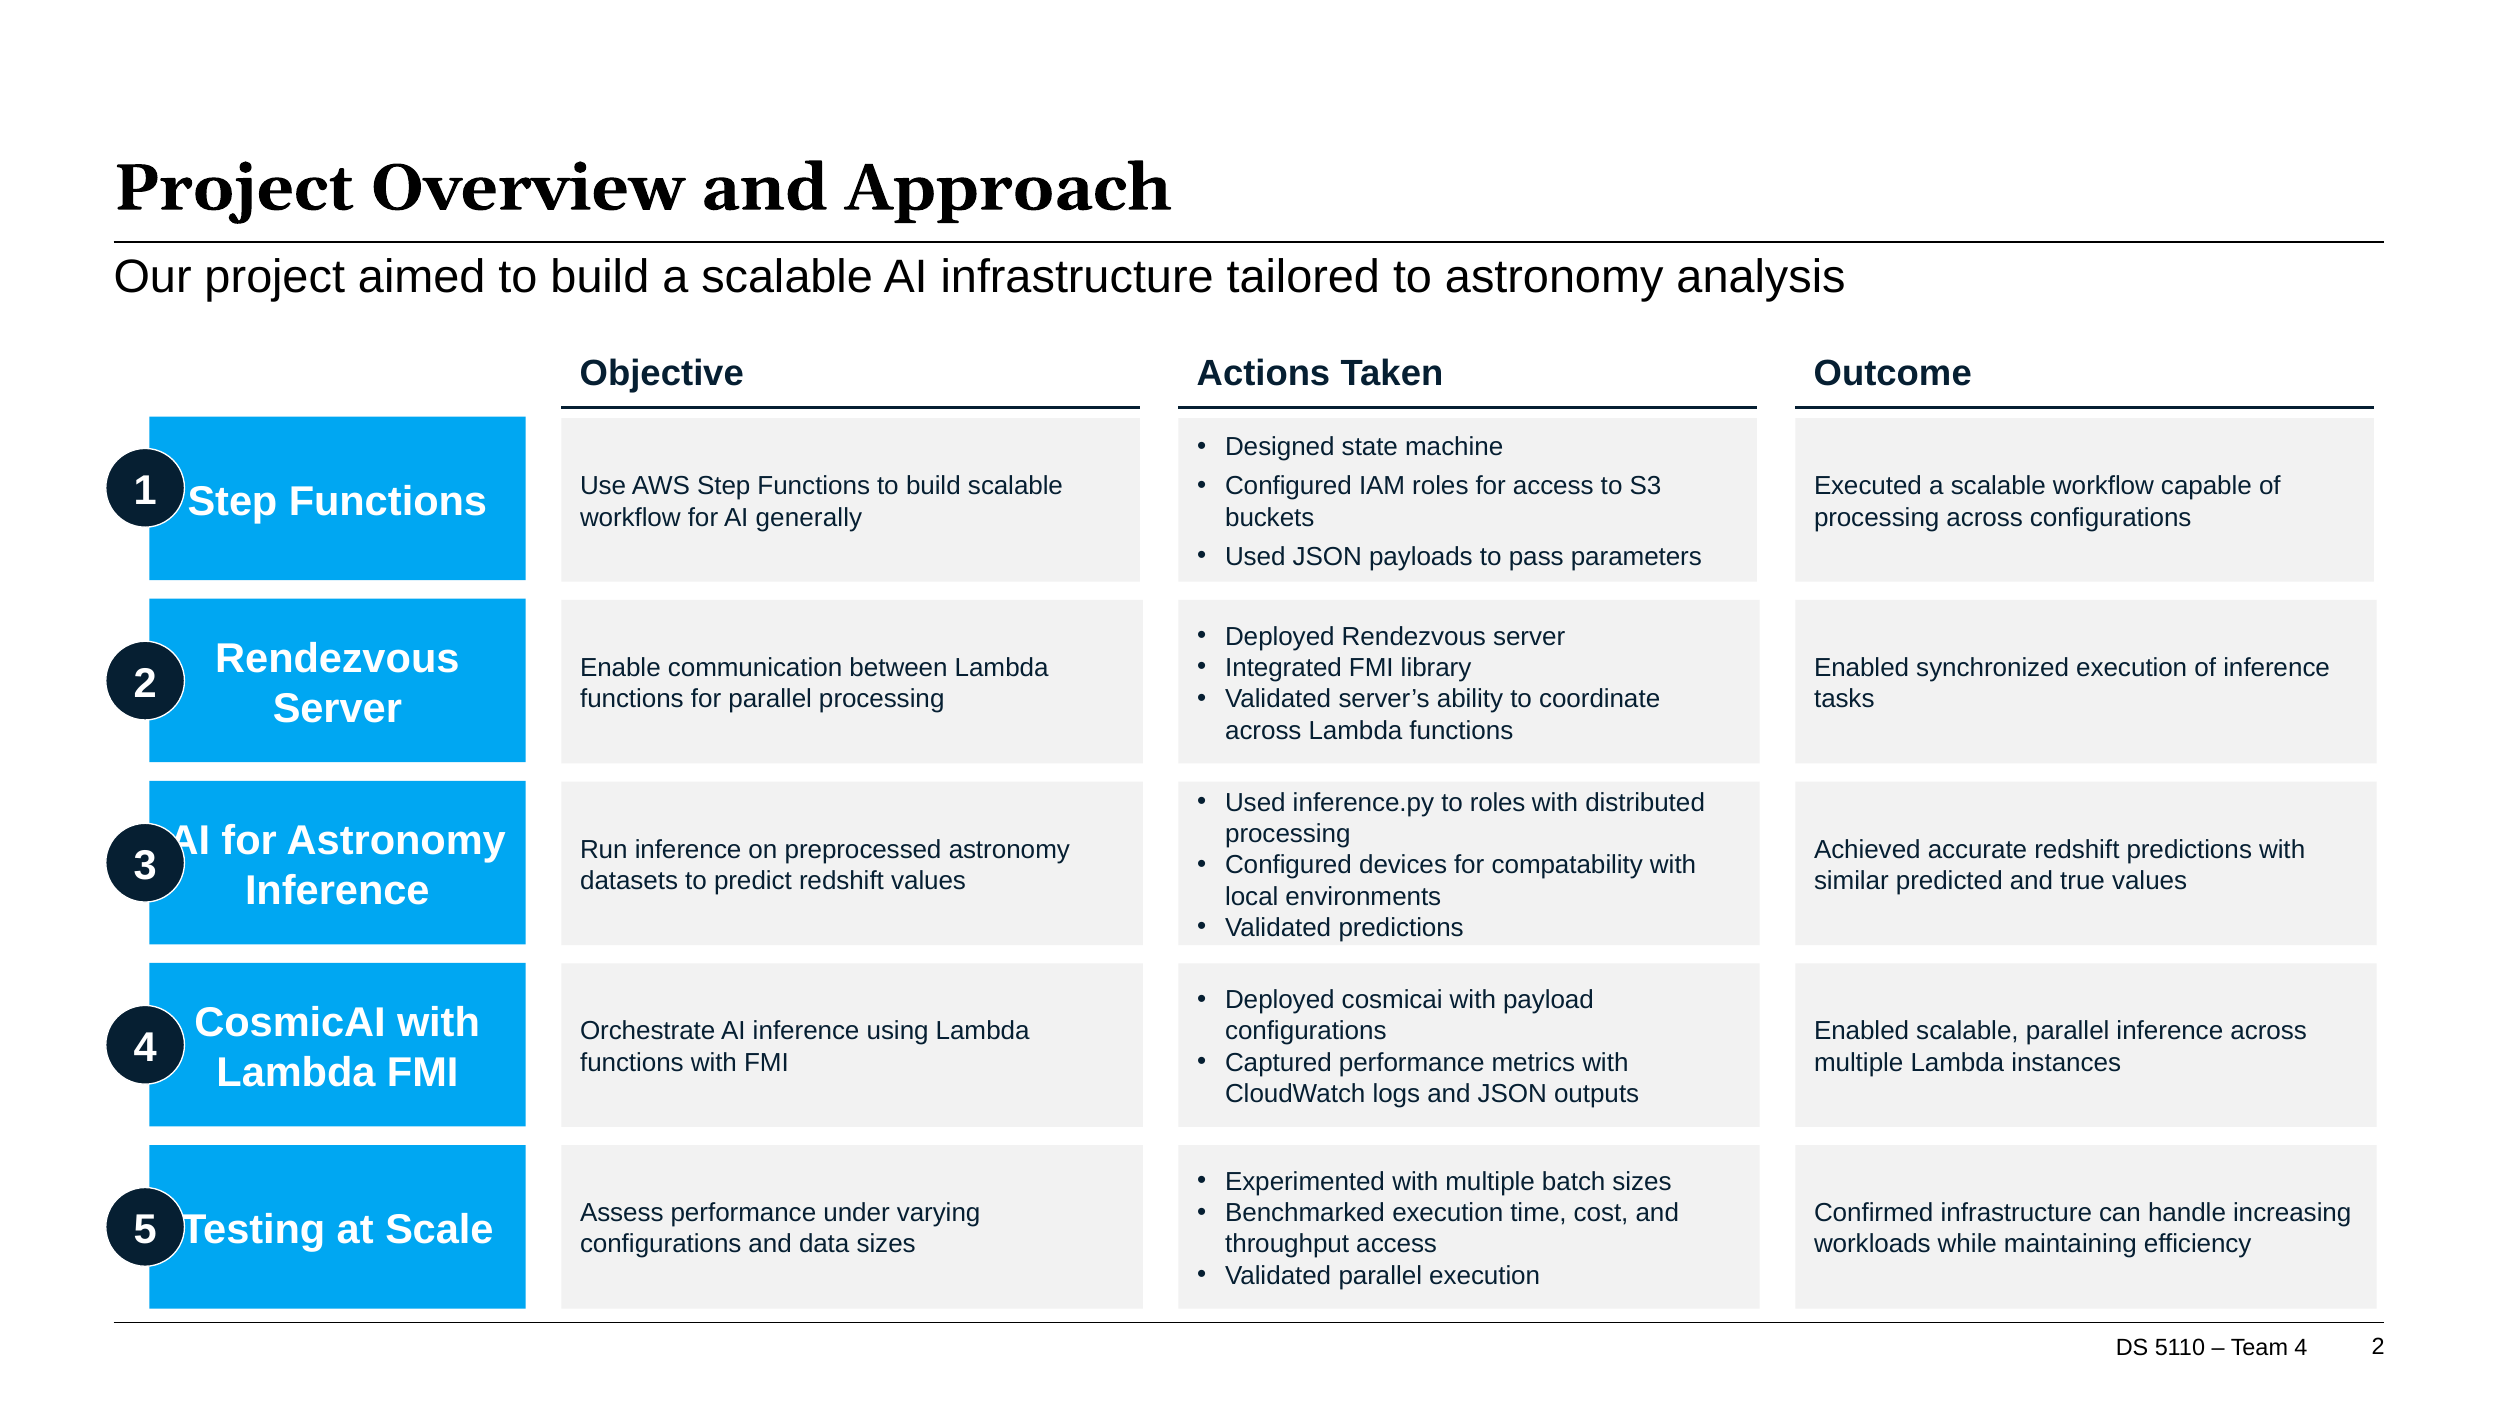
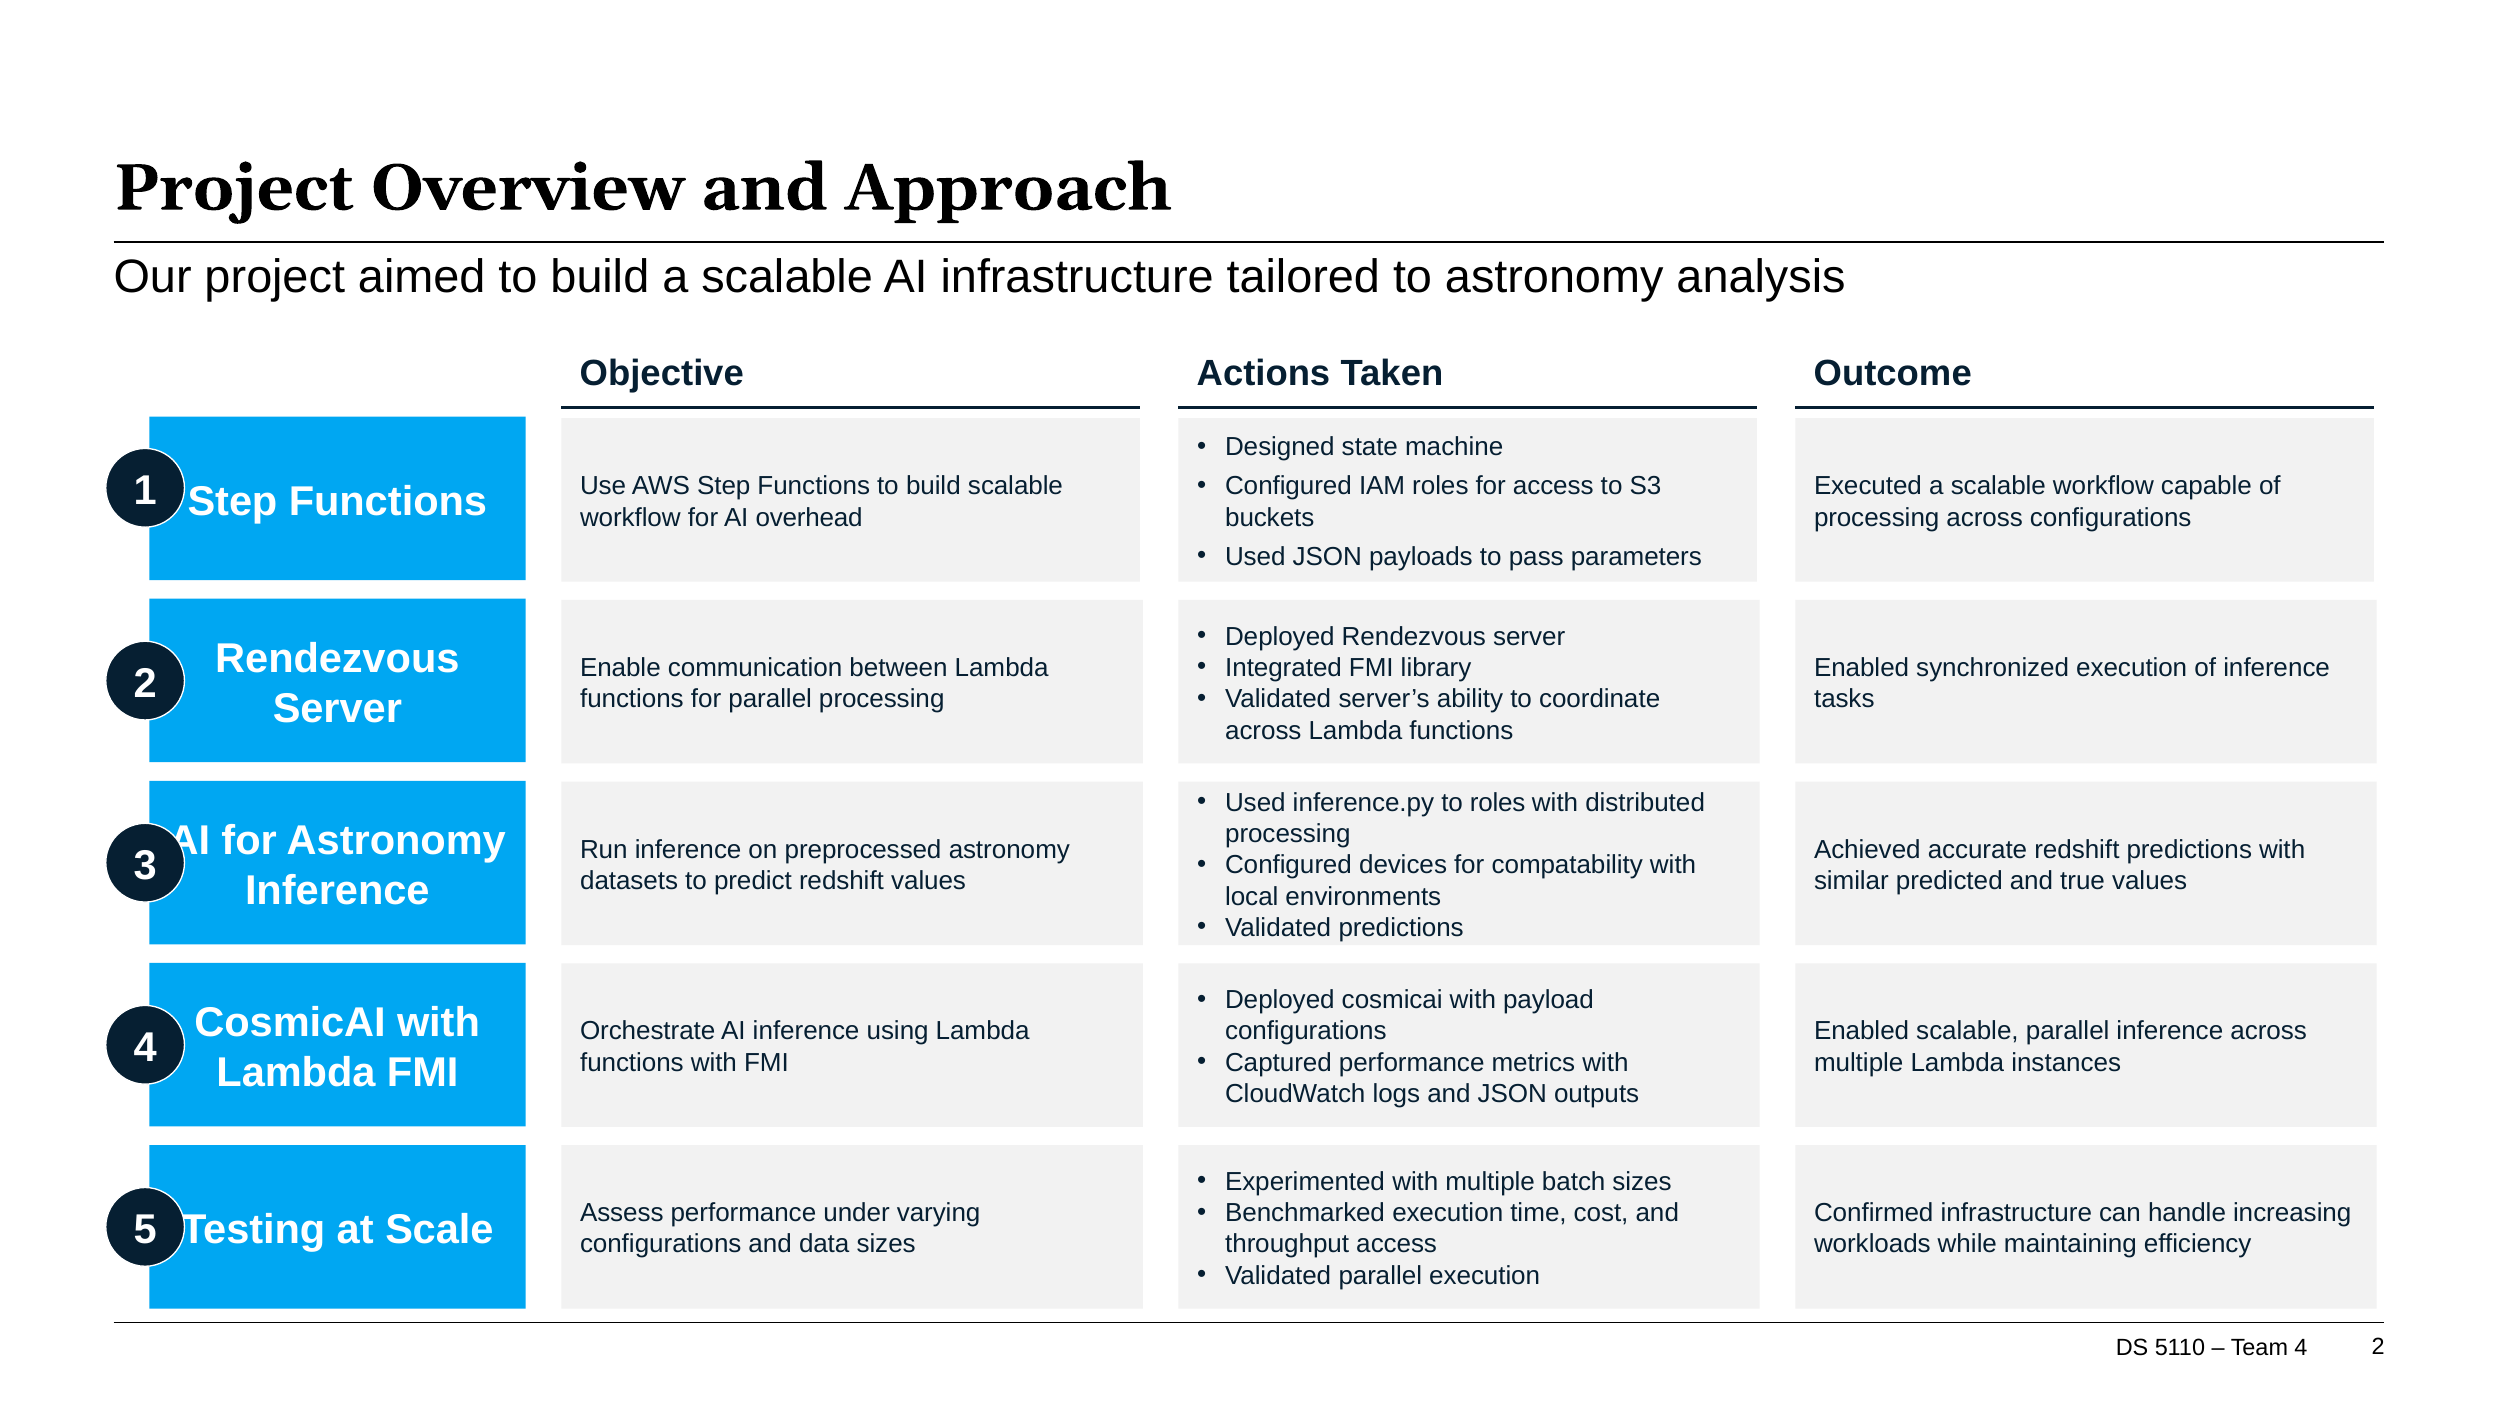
generally: generally -> overhead (809, 517)
